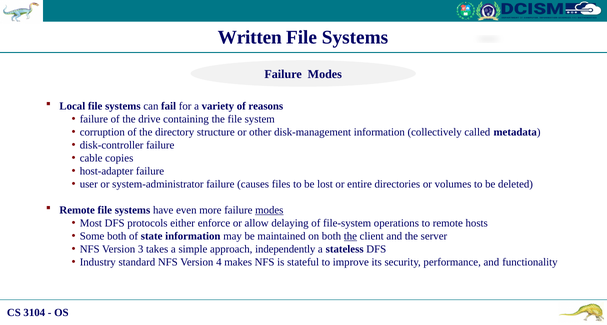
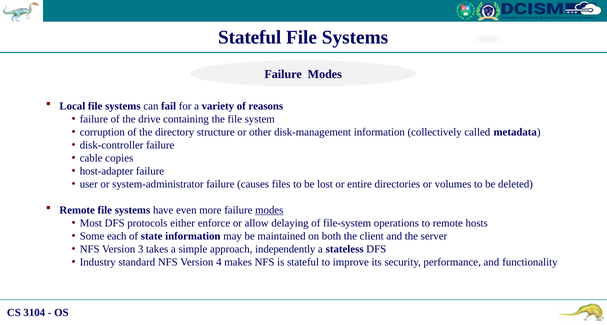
Written: Written -> Stateful (250, 38)
Some both: both -> each (117, 236)
the underline: present -> none (350, 236)
